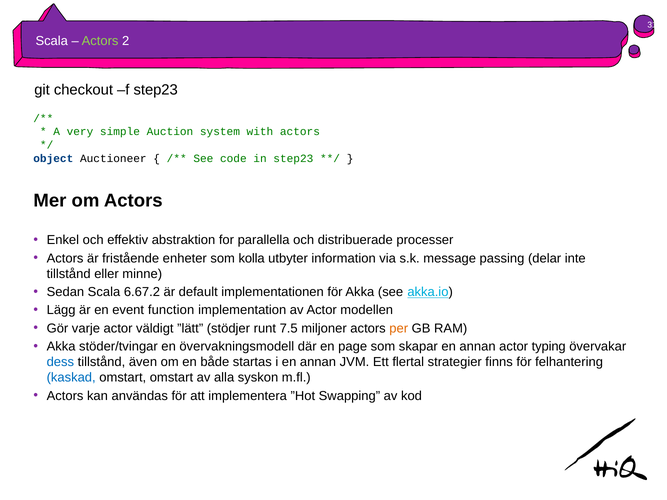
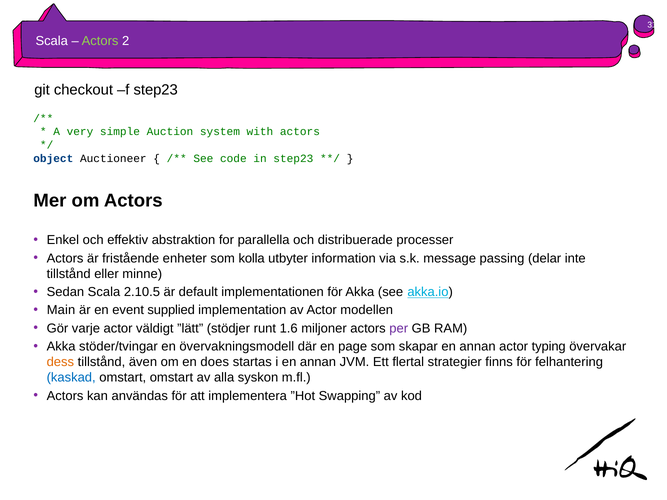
6.67.2: 6.67.2 -> 2.10.5 (142, 292)
Lägg: Lägg -> Main (61, 310)
function: function -> supplied (171, 310)
7.5: 7.5 -> 1.6 (289, 328)
per colour: orange -> purple (399, 328)
dess colour: blue -> orange (60, 362)
både: både -> does (215, 362)
